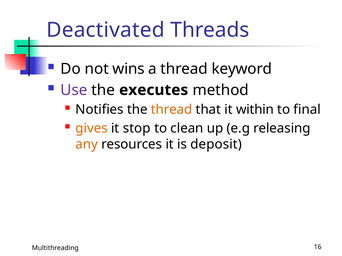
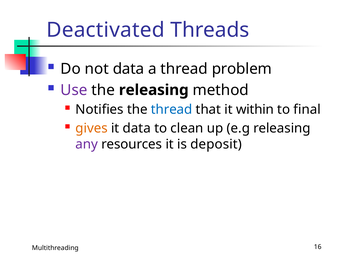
not wins: wins -> data (128, 69)
keyword: keyword -> problem (242, 69)
the executes: executes -> releasing (154, 90)
thread colour: orange -> blue (172, 110)
it stop: stop -> data (137, 128)
any colour: orange -> purple (87, 144)
